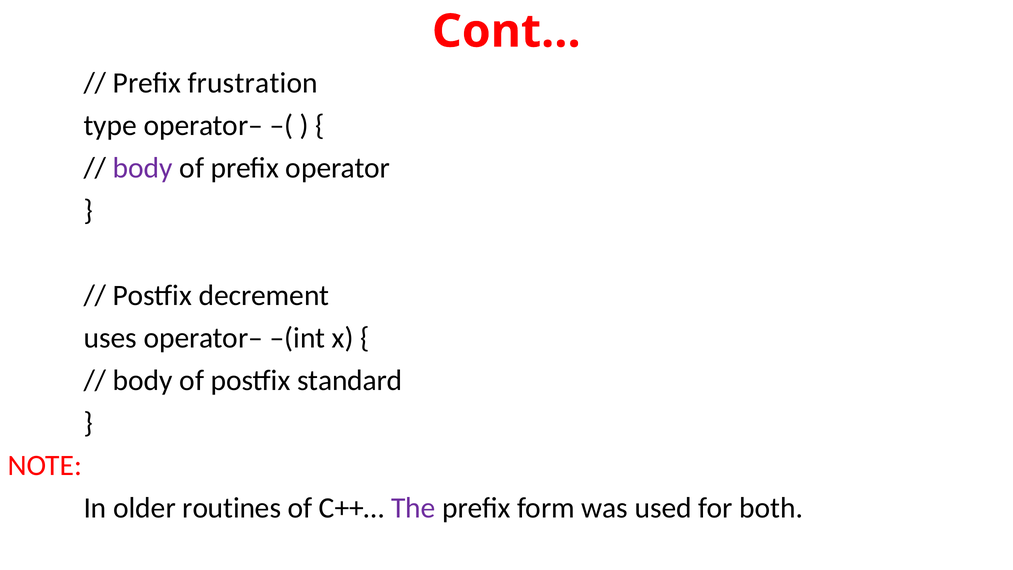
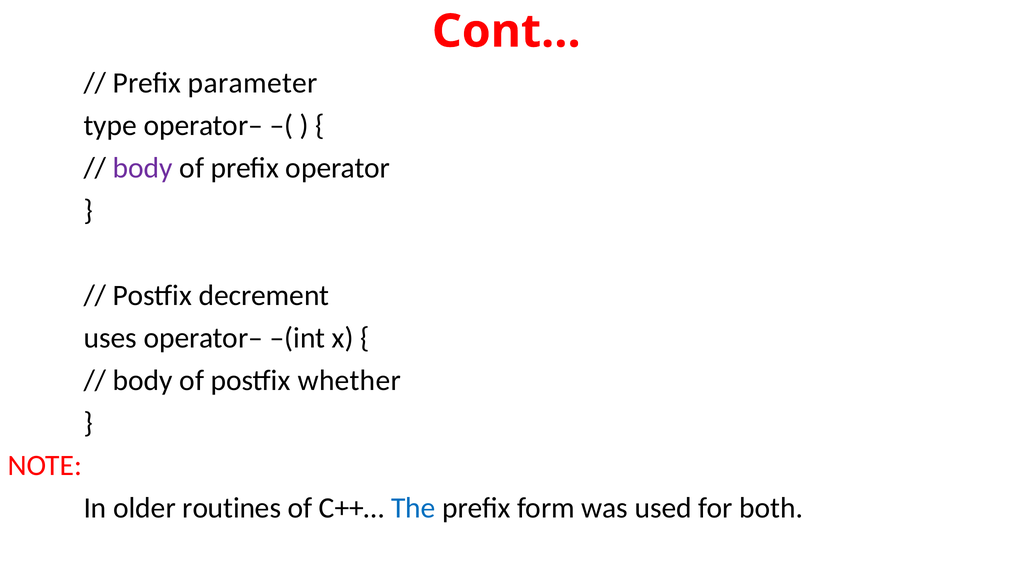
frustration: frustration -> parameter (253, 83)
standard: standard -> whether (349, 380)
The colour: purple -> blue (413, 508)
